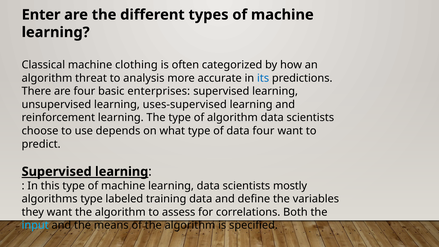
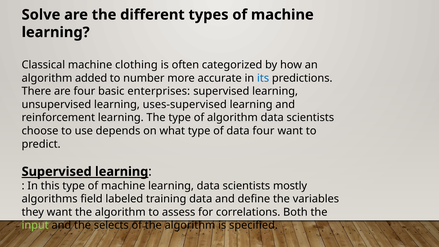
Enter: Enter -> Solve (41, 15)
threat: threat -> added (91, 78)
analysis: analysis -> number (144, 78)
algorithms type: type -> field (92, 199)
input colour: light blue -> light green (35, 225)
means: means -> selects (111, 225)
